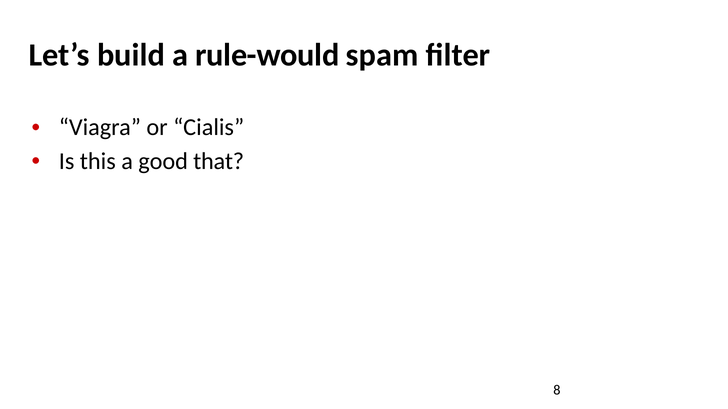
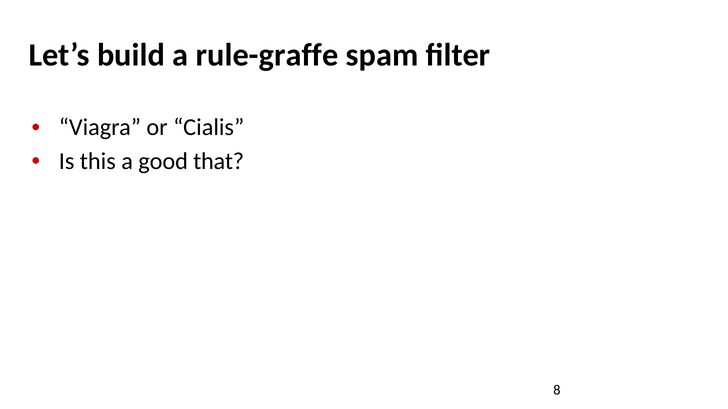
rule-would: rule-would -> rule-graffe (267, 55)
